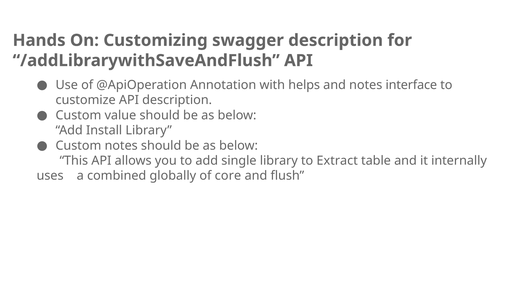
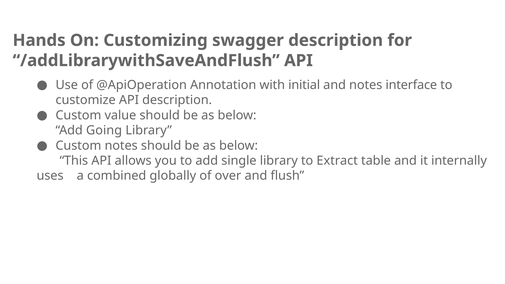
helps: helps -> initial (304, 85)
Install: Install -> Going (104, 130)
core: core -> over (228, 176)
